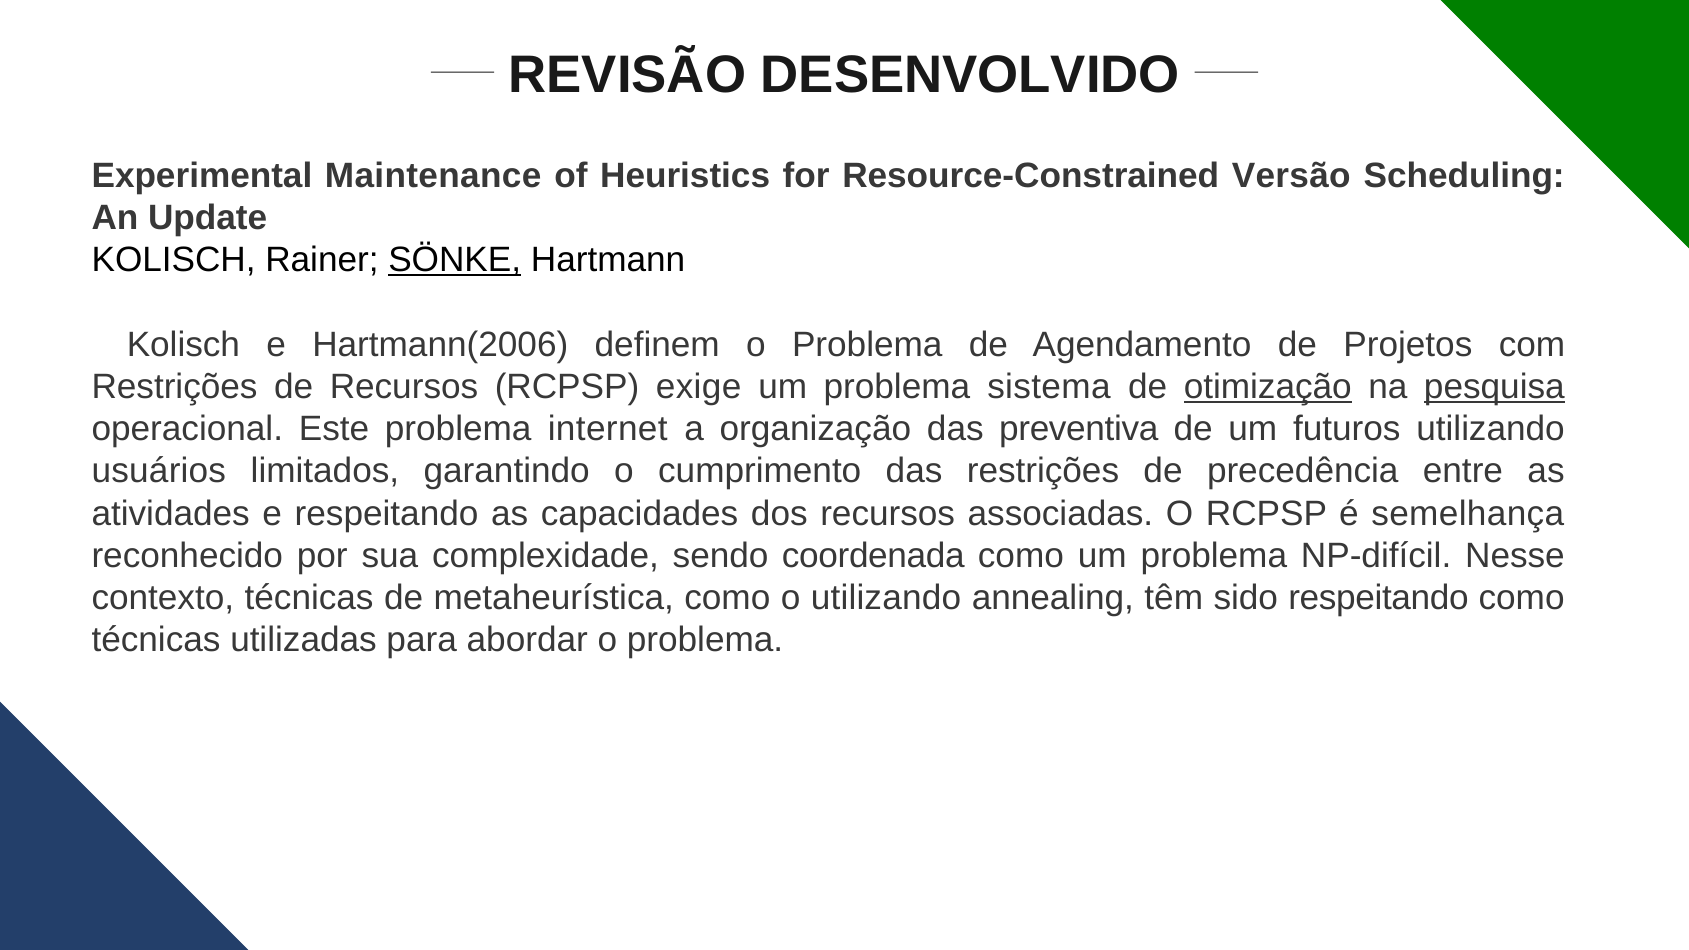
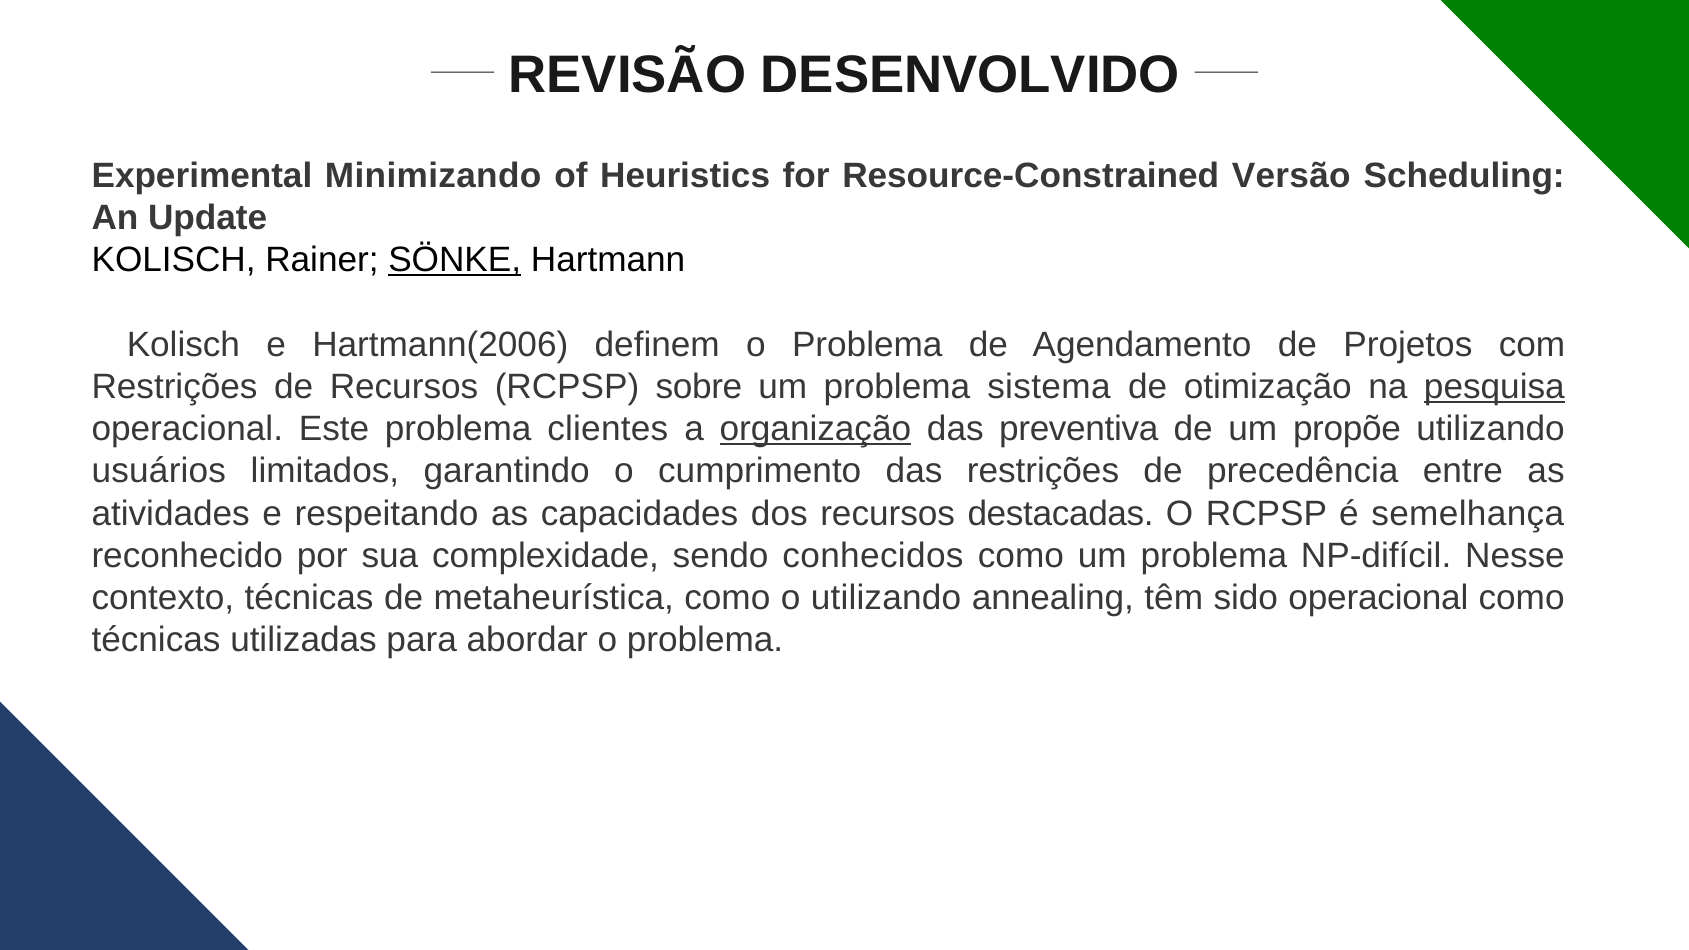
Maintenance: Maintenance -> Minimizando (433, 176)
exige: exige -> sobre (699, 387)
otimização underline: present -> none (1268, 387)
internet: internet -> clientes (608, 429)
organização underline: none -> present (815, 429)
futuros: futuros -> propõe (1347, 429)
associadas: associadas -> destacadas (1061, 514)
coordenada: coordenada -> conhecidos (873, 556)
sido respeitando: respeitando -> operacional (1378, 598)
